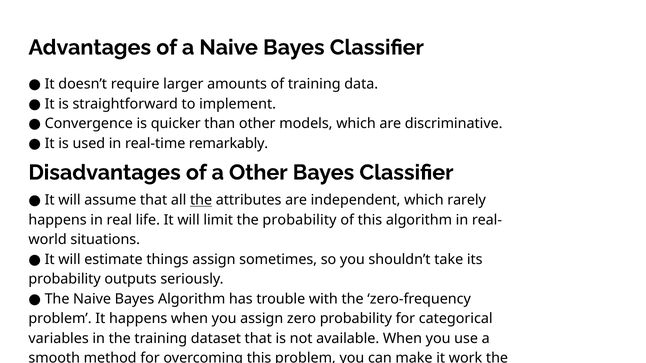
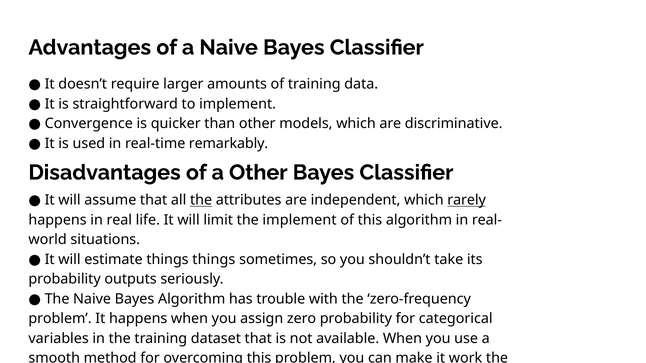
rarely underline: none -> present (467, 200)
the probability: probability -> implement (300, 220)
things assign: assign -> things (214, 260)
